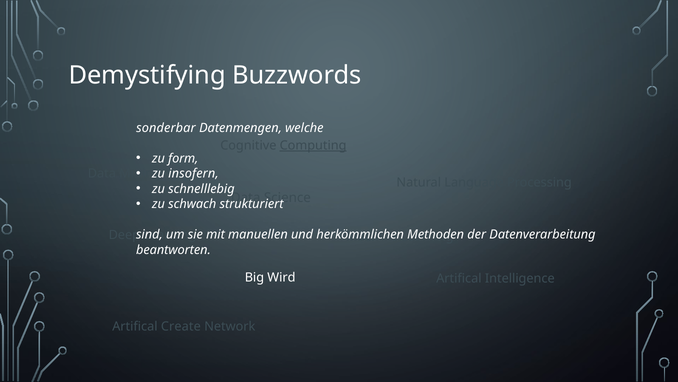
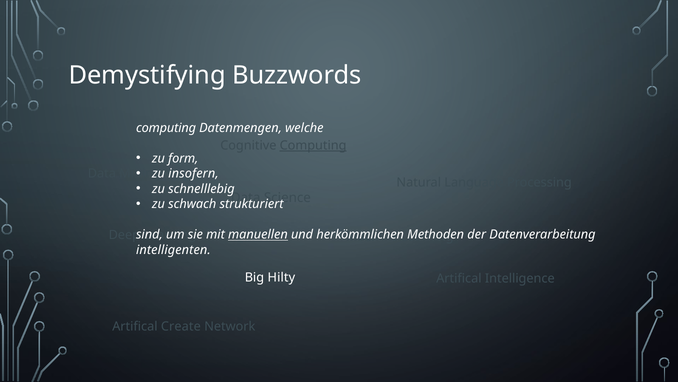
sonderbar: sonderbar -> computing (166, 128)
manuellen underline: none -> present (258, 234)
beantworten: beantworten -> intelligenten (173, 250)
Wird: Wird -> Hilty (281, 277)
